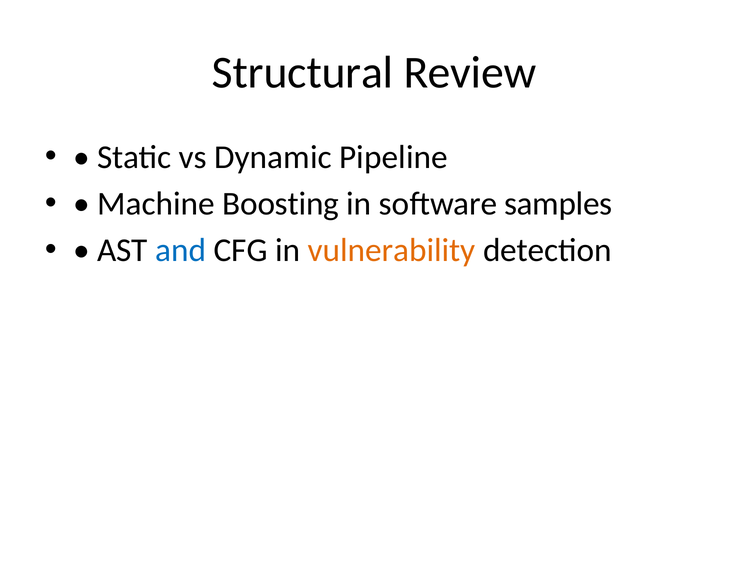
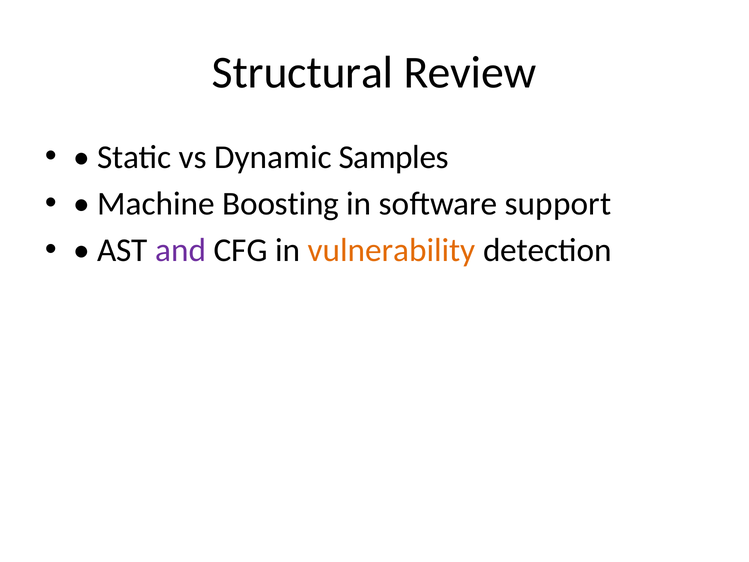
Pipeline: Pipeline -> Samples (394, 157)
samples: samples -> support (558, 204)
and colour: blue -> purple (181, 250)
